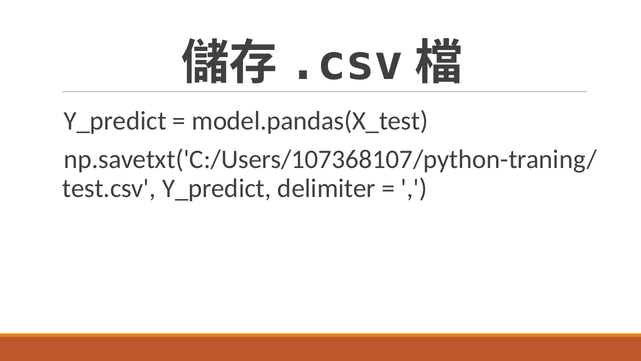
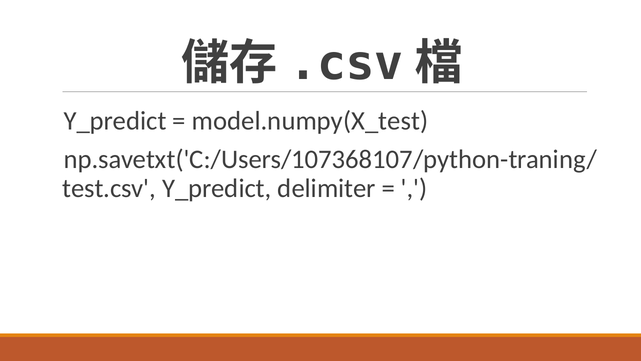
model.pandas(X_test: model.pandas(X_test -> model.numpy(X_test (310, 121)
